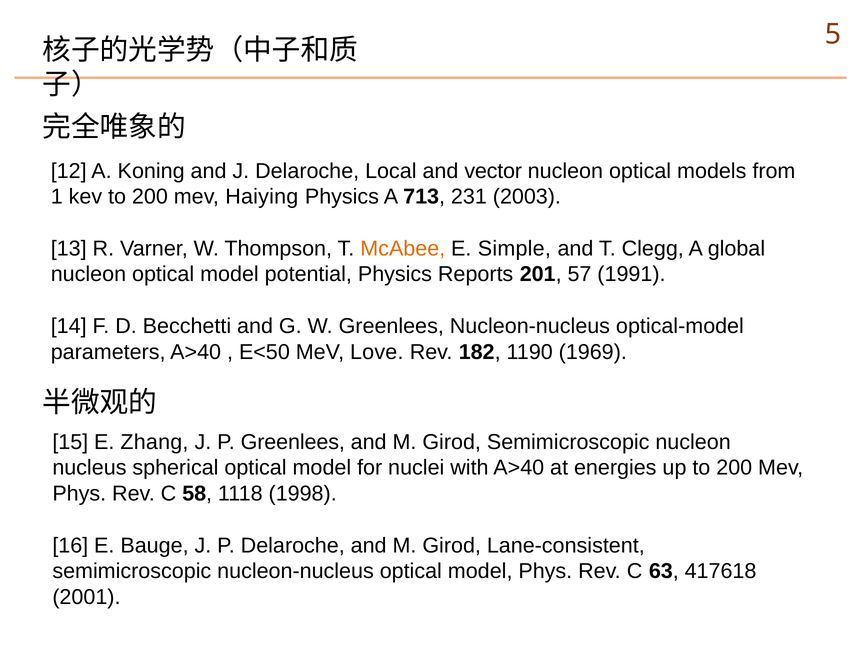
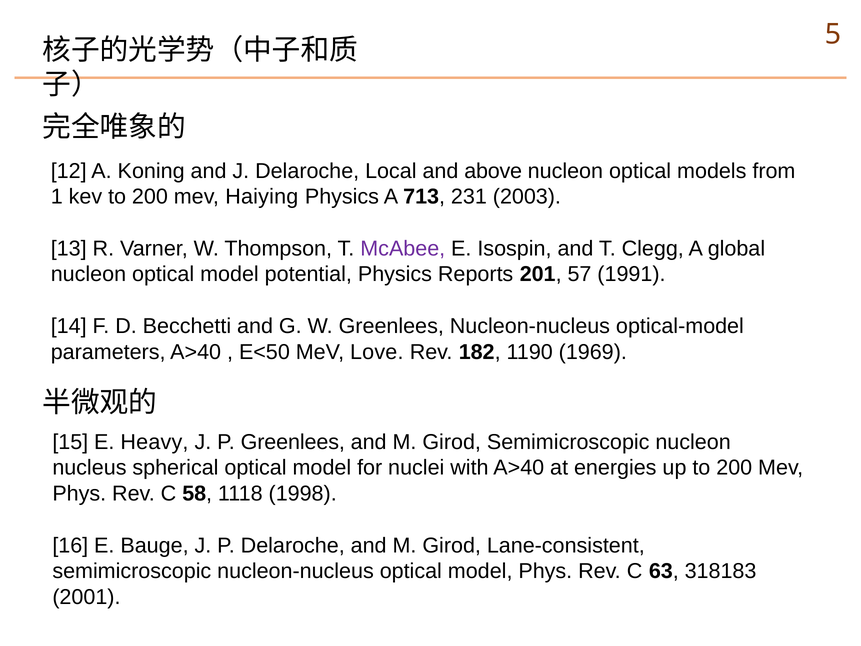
vector: vector -> above (493, 171)
McAbee colour: orange -> purple (403, 248)
Simple: Simple -> Isospin (514, 248)
Zhang: Zhang -> Heavy (154, 442)
417618: 417618 -> 318183 (721, 571)
